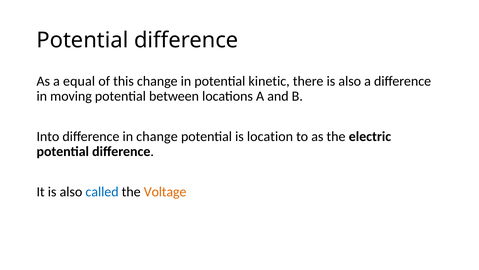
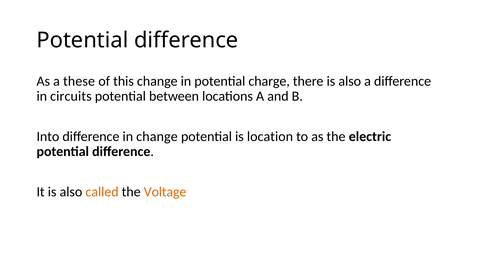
equal: equal -> these (79, 81)
kinetic: kinetic -> charge (269, 81)
moving: moving -> circuits (71, 96)
called colour: blue -> orange (102, 192)
